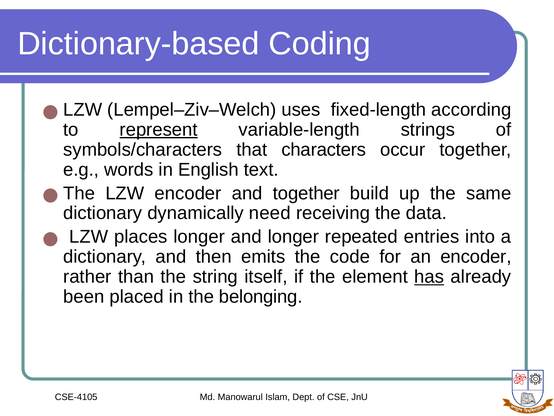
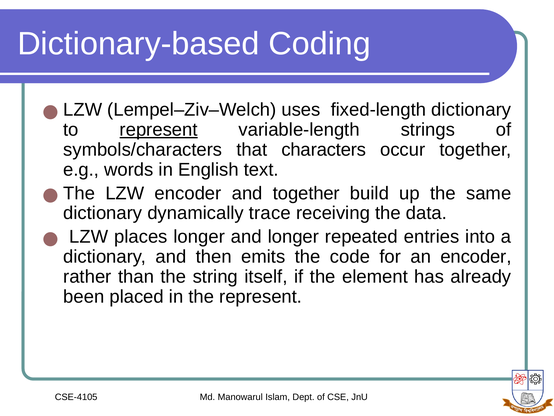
fixed-length according: according -> dictionary (471, 110)
need: need -> trace (270, 213)
has underline: present -> none (429, 276)
the belonging: belonging -> represent (261, 296)
